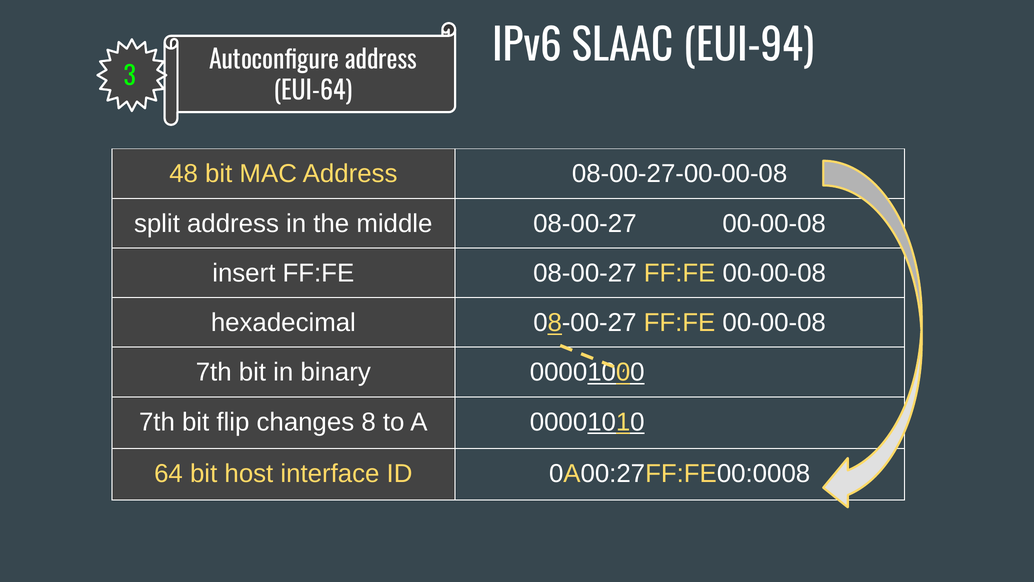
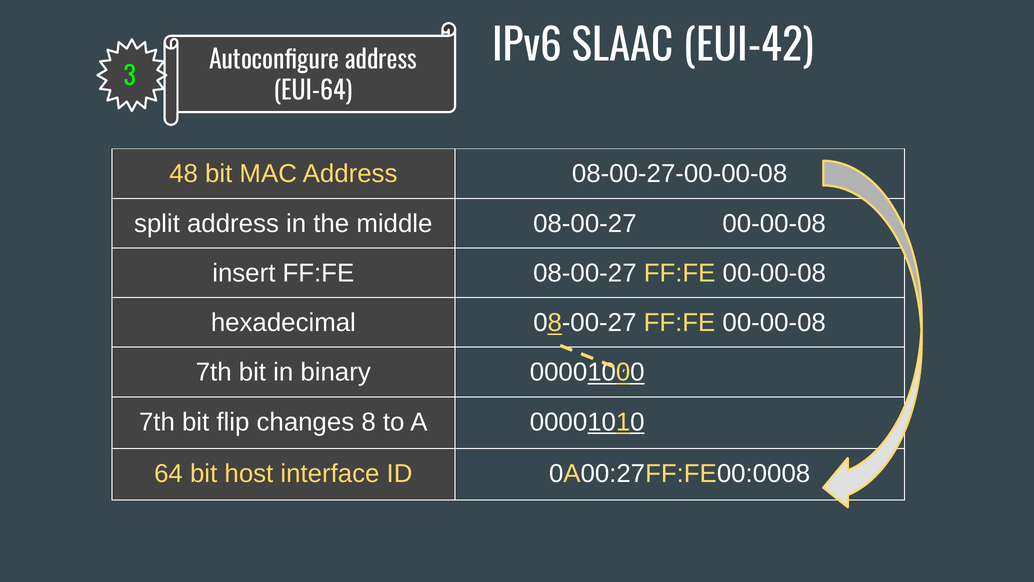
EUI-94: EUI-94 -> EUI-42 (749, 46)
